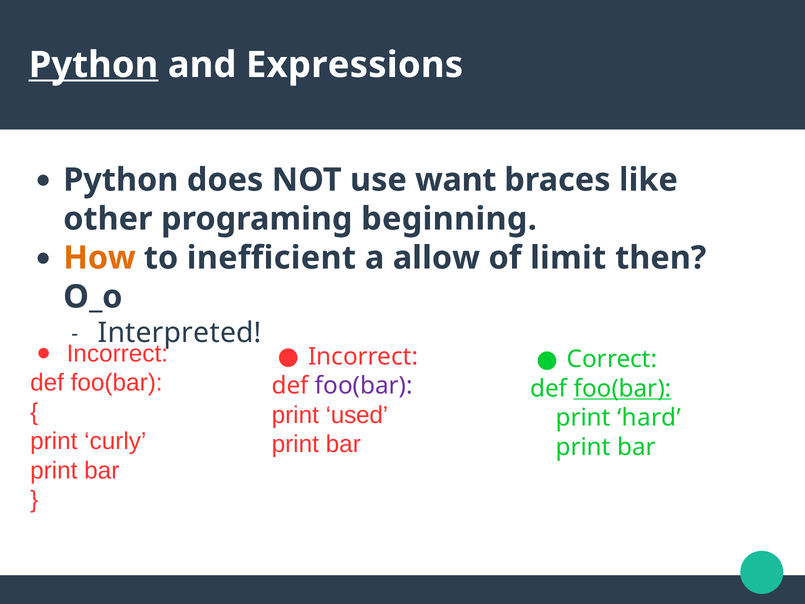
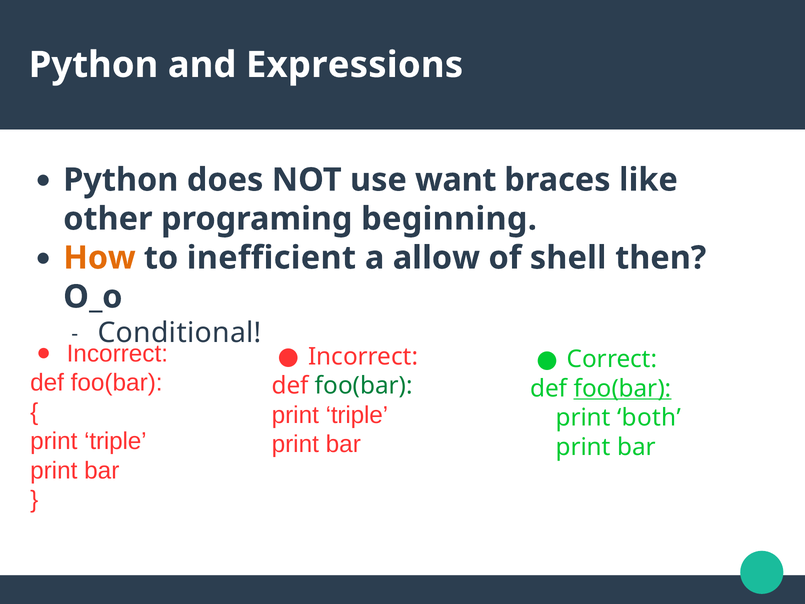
Python underline: present -> none (94, 65)
limit: limit -> shell (568, 258)
Interpreted: Interpreted -> Conditional (180, 333)
foo(bar colour: purple -> green (364, 386)
used: used -> triple (357, 415)
hard: hard -> both (649, 418)
curly: curly -> triple (115, 441)
